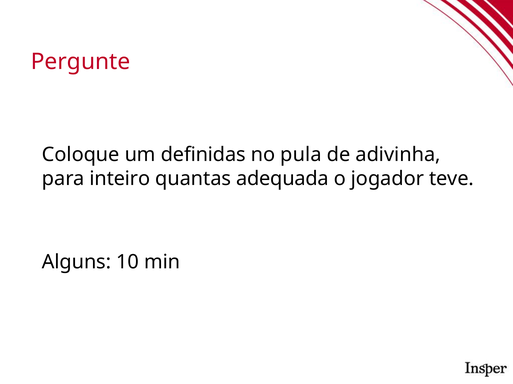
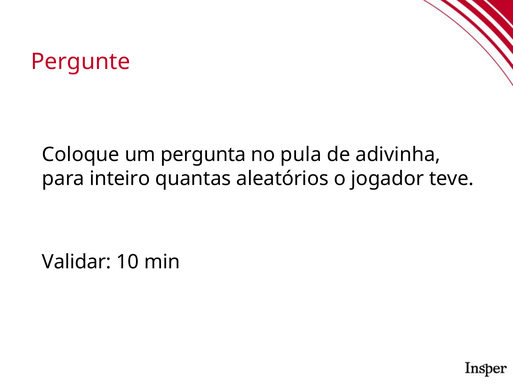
definidas: definidas -> pergunta (203, 155)
adequada: adequada -> aleatórios (282, 179)
Alguns: Alguns -> Validar (77, 263)
